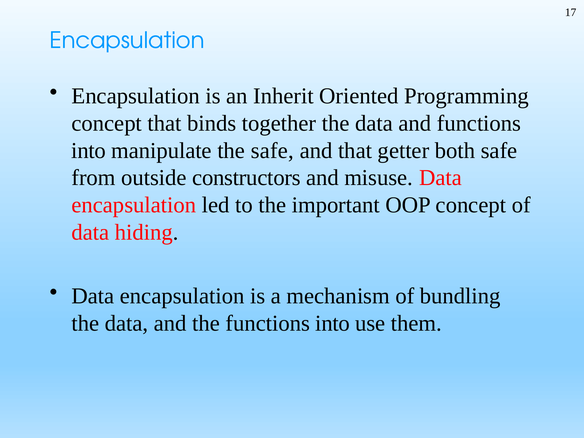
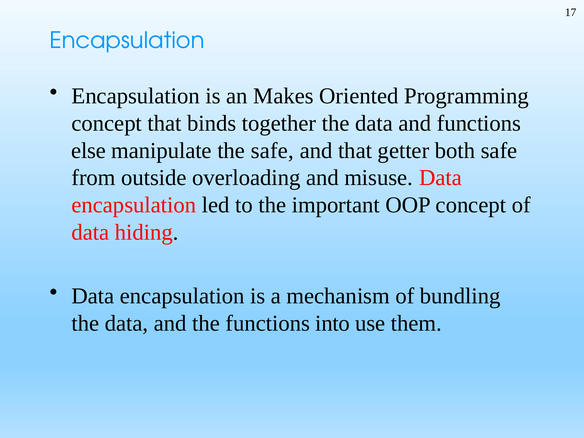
Inherit: Inherit -> Makes (283, 96)
into: into -> else (89, 151)
constructors: constructors -> overloading (246, 178)
